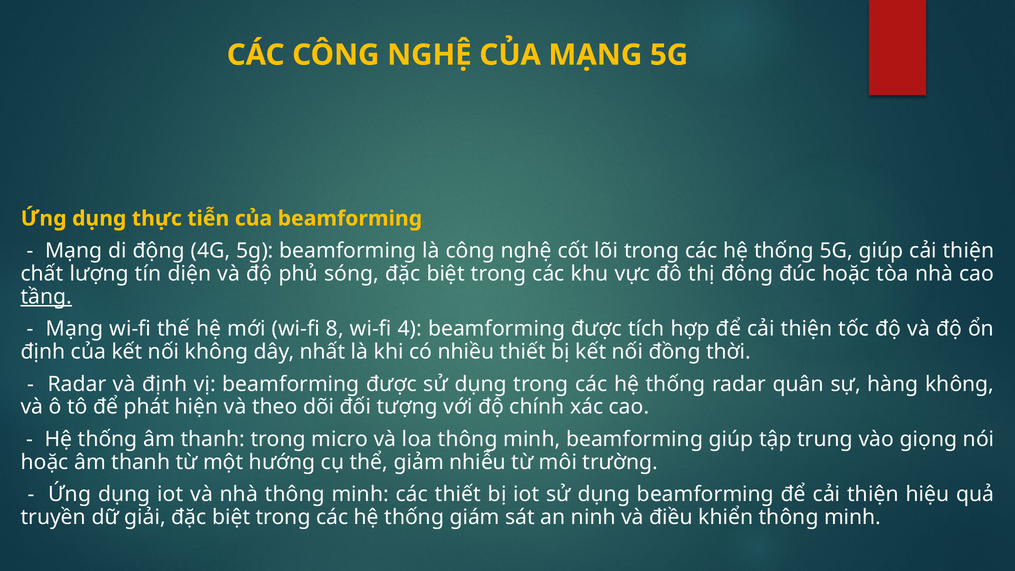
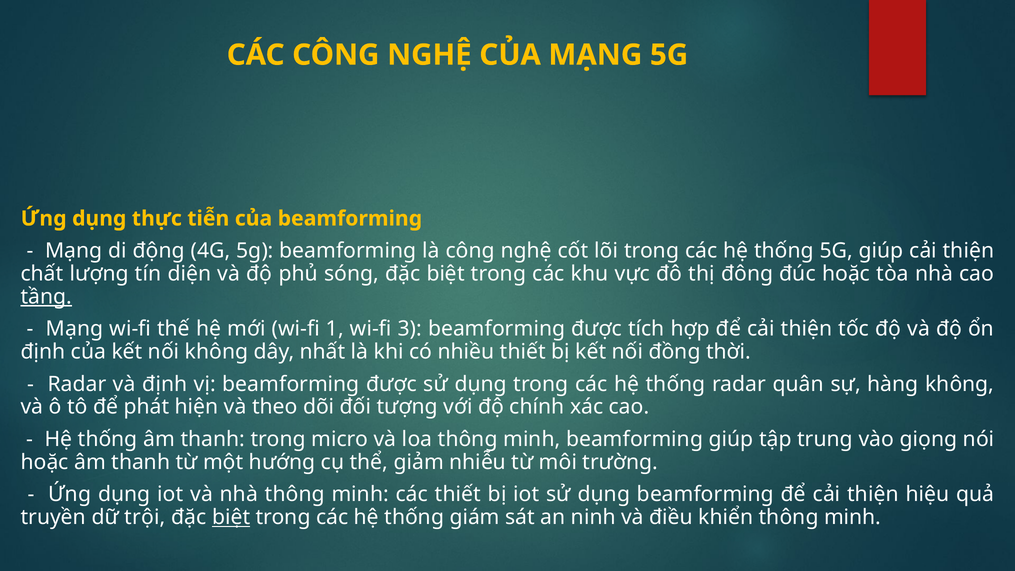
8: 8 -> 1 (335, 329)
4: 4 -> 3 (410, 329)
giải: giải -> trội (145, 517)
biệt underline: none -> present (231, 517)
